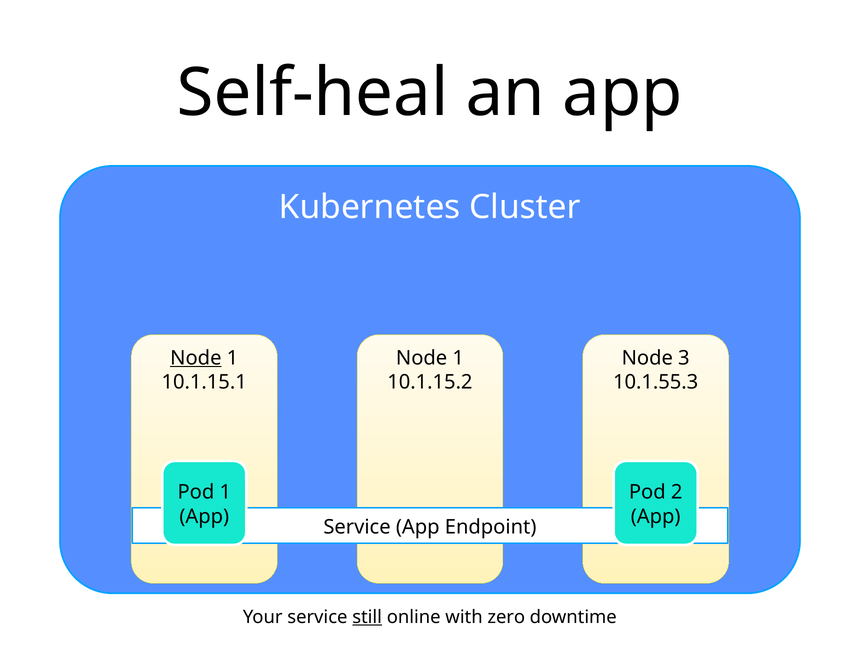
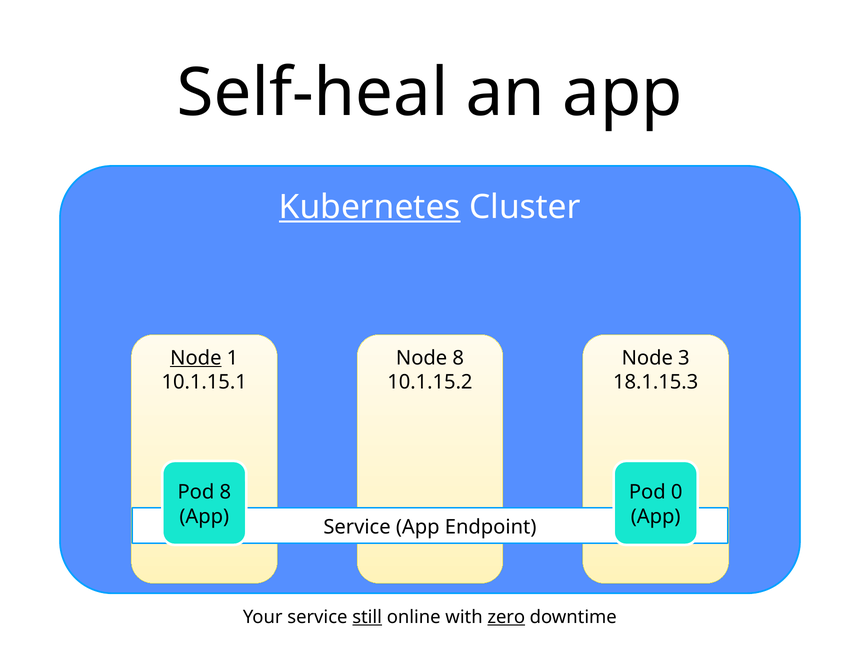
Kubernetes underline: none -> present (370, 207)
1: 1 -> 8 (458, 358)
10.1.55.3: 10.1.55.3 -> 18.1.15.3 (656, 382)
Pod 1: 1 -> 8 (225, 492)
2: 2 -> 0 (677, 492)
zero underline: none -> present (506, 617)
